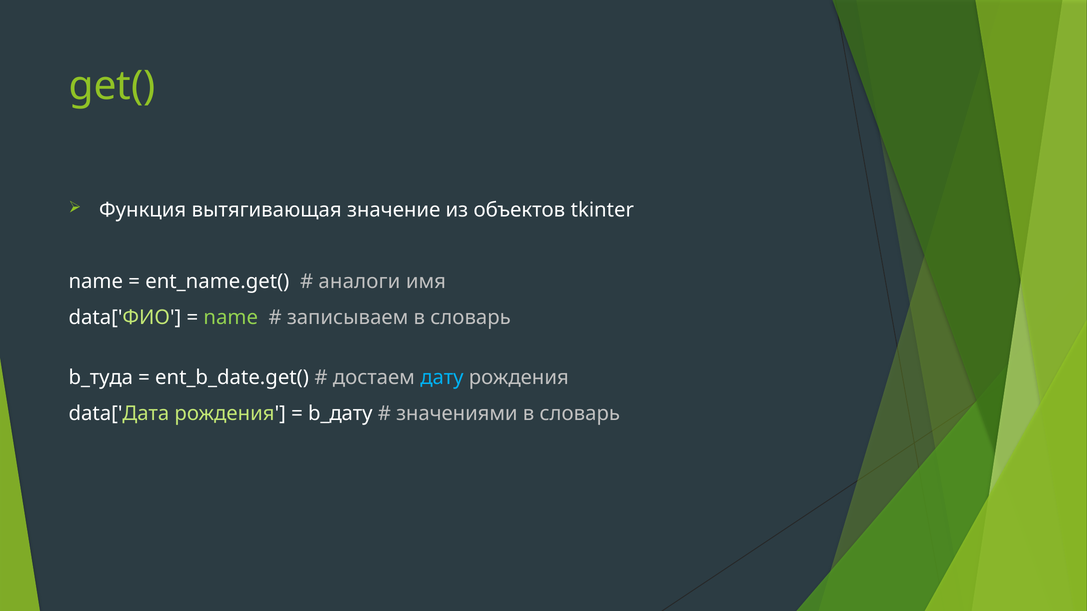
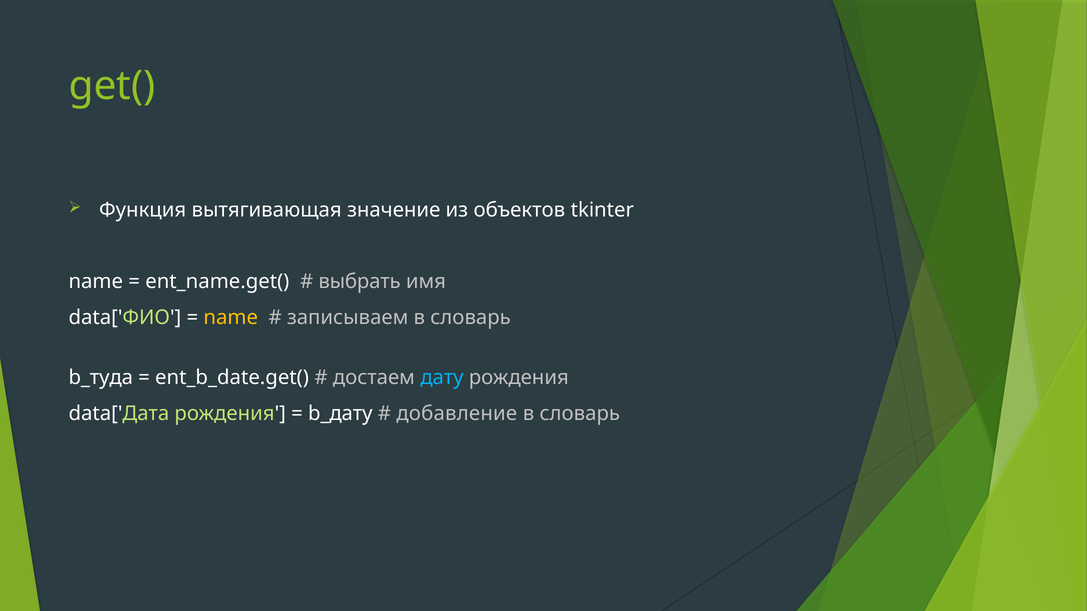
аналоги: аналоги -> выбрать (360, 282)
name colour: light green -> yellow (231, 318)
значениями: значениями -> добавление (457, 414)
